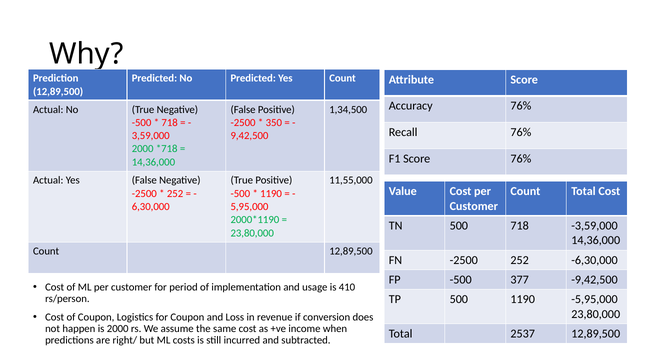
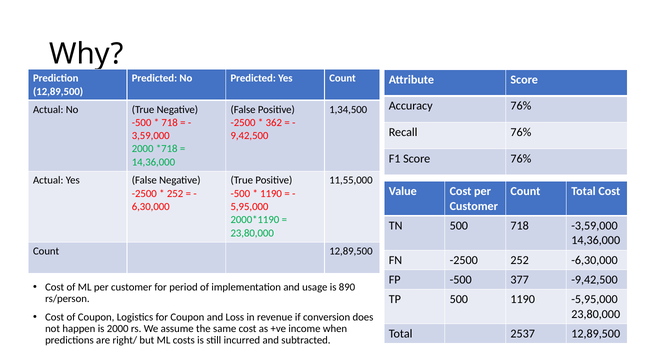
350: 350 -> 362 (274, 123)
410: 410 -> 890 (347, 287)
